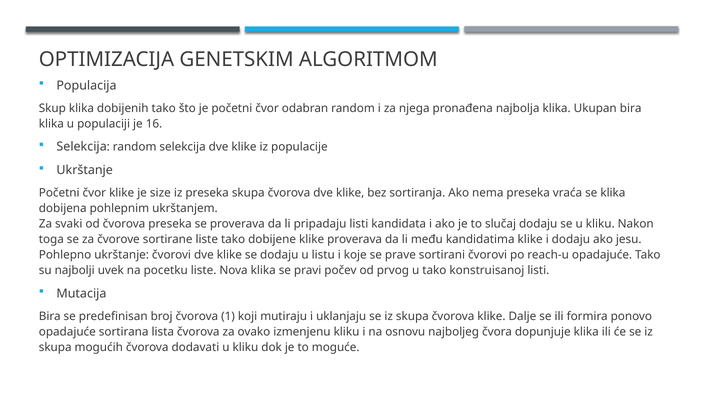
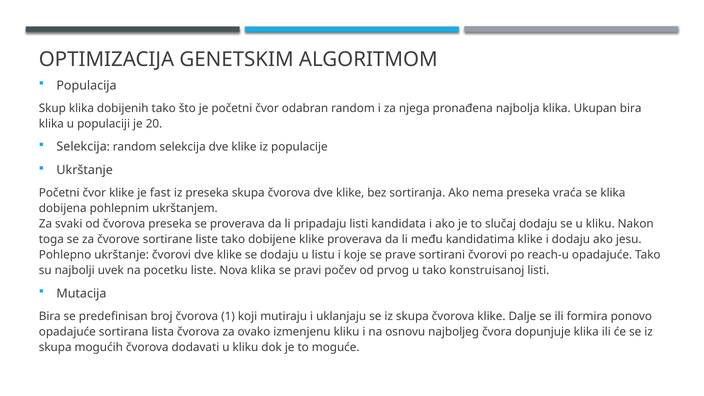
16: 16 -> 20 (154, 124)
size: size -> fast (160, 193)
